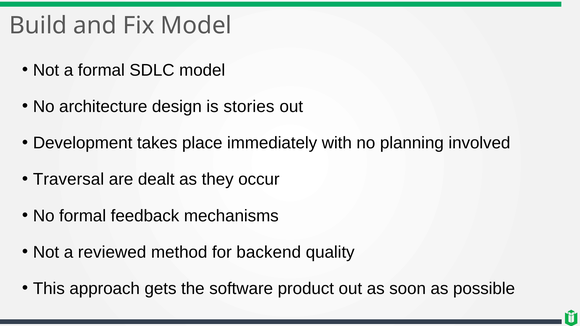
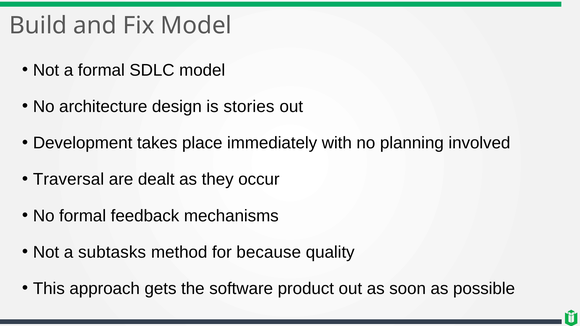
reviewed: reviewed -> subtasks (112, 252)
backend: backend -> because (269, 252)
